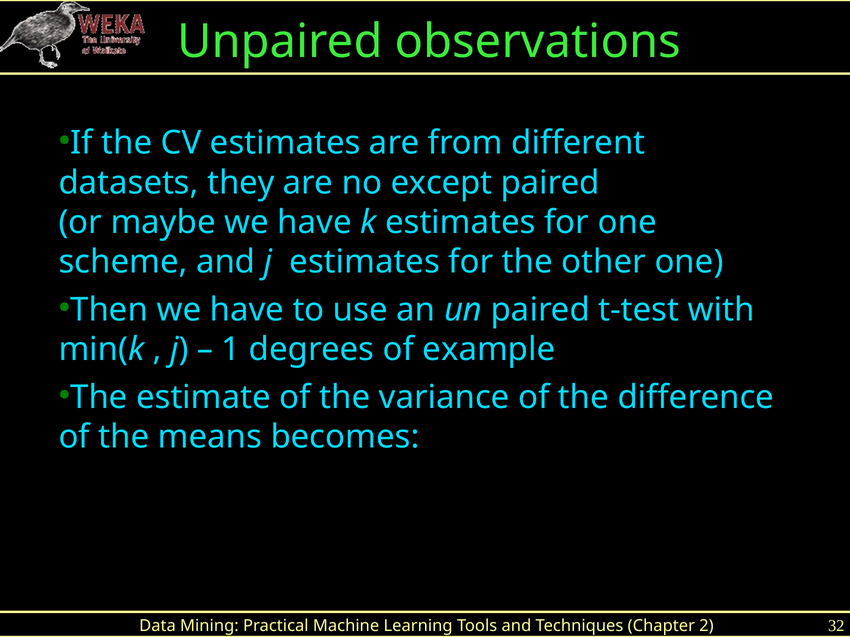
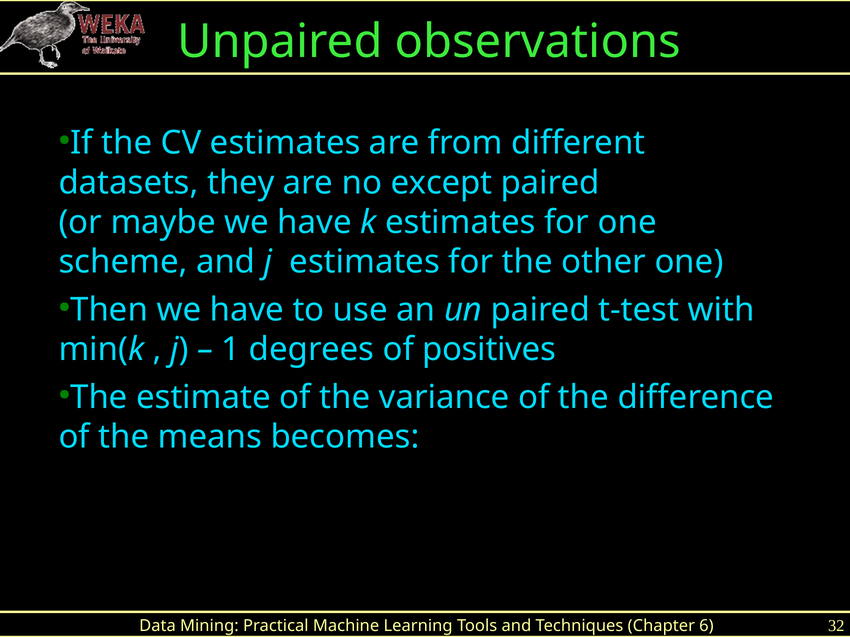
example: example -> positives (489, 350)
2: 2 -> 6 (706, 626)
